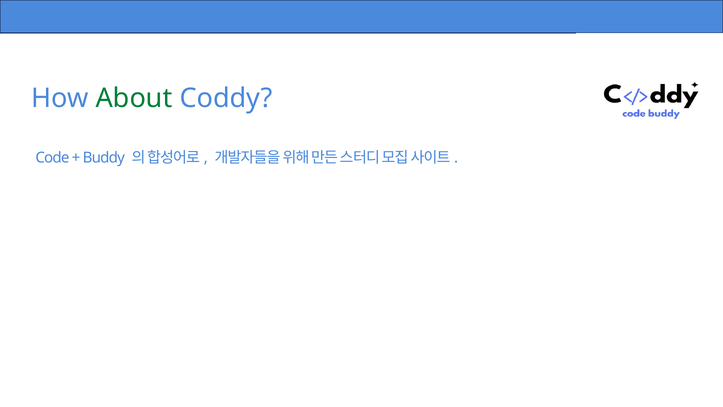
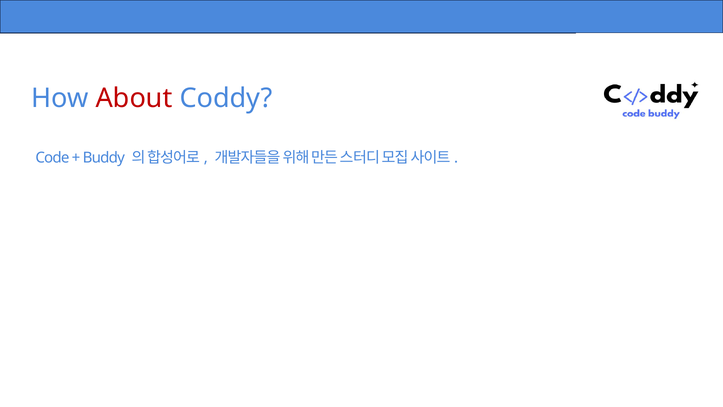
About colour: green -> red (134, 98)
